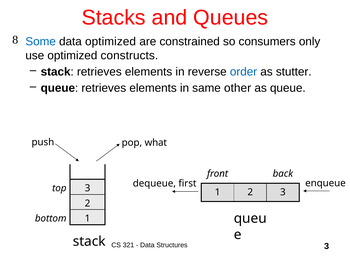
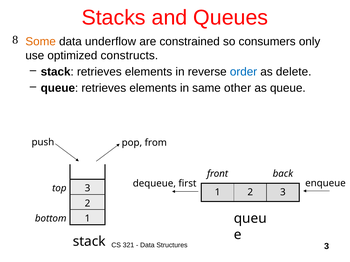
Some colour: blue -> orange (41, 42)
data optimized: optimized -> underflow (111, 42)
stutter: stutter -> delete (294, 72)
what: what -> from (156, 143)
